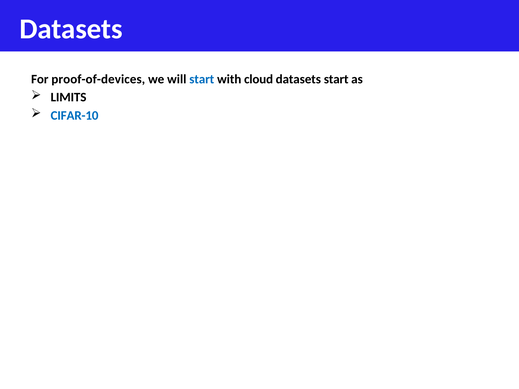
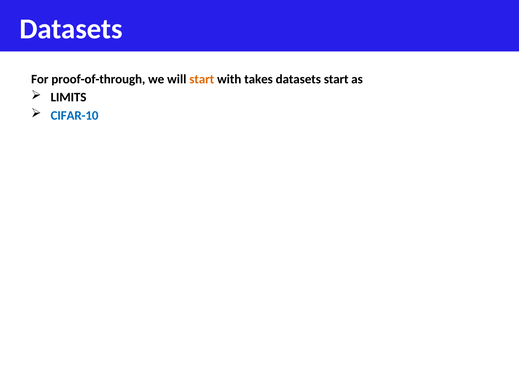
proof-of-devices: proof-of-devices -> proof-of-through (98, 79)
start colour: blue -> orange (202, 79)
cloud: cloud -> takes (259, 79)
